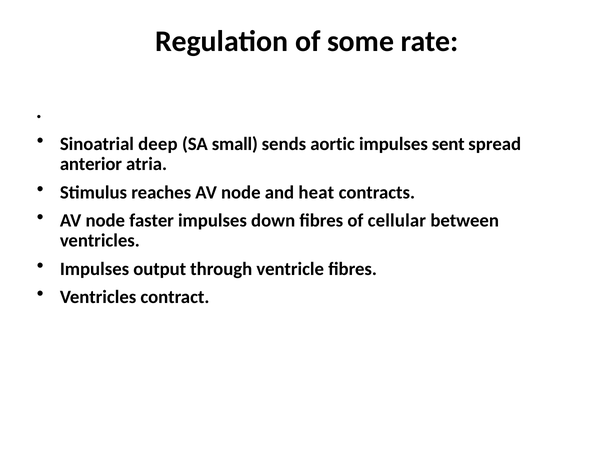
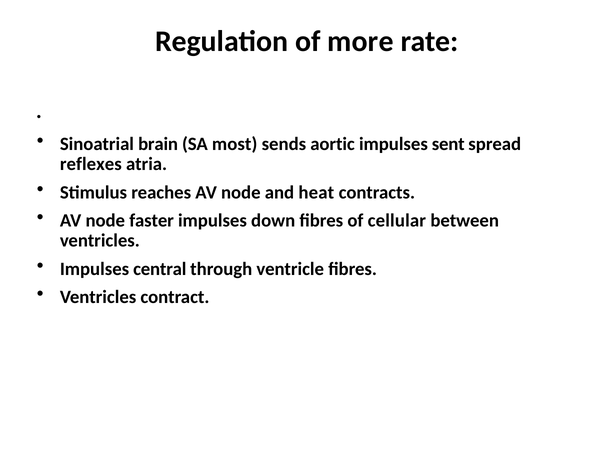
some: some -> more (360, 41)
deep: deep -> brain (158, 144)
small: small -> most (235, 144)
anterior: anterior -> reflexes (91, 164)
output: output -> central (160, 269)
